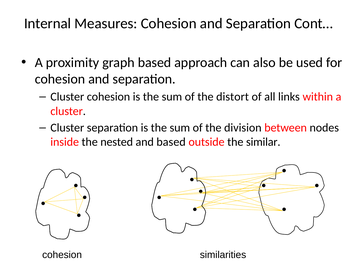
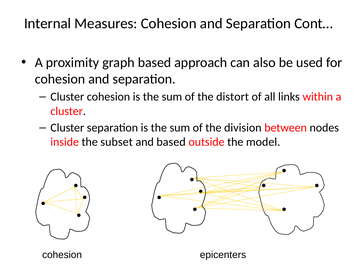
nested: nested -> subset (117, 142)
similar: similar -> model (263, 142)
similarities: similarities -> epicenters (223, 255)
